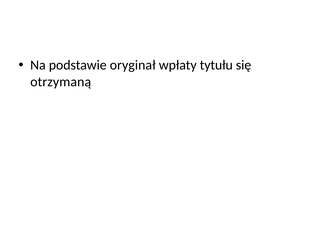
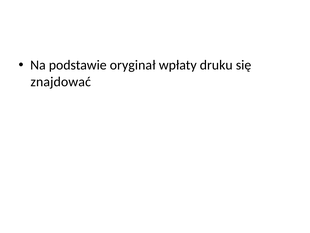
tytułu: tytułu -> druku (216, 65)
otrzymaną: otrzymaną -> znajdować (61, 82)
